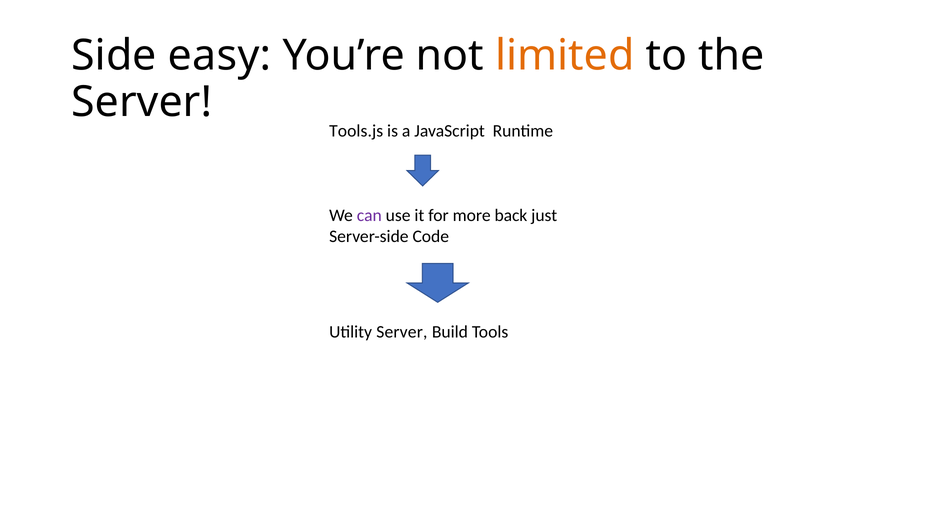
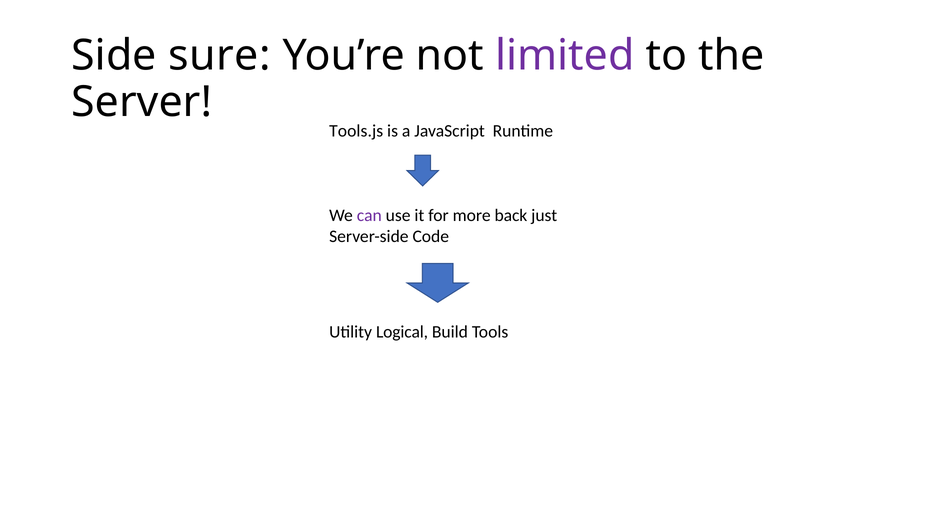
easy: easy -> sure (219, 56)
limited colour: orange -> purple (565, 56)
Utility Server: Server -> Logical (402, 332)
